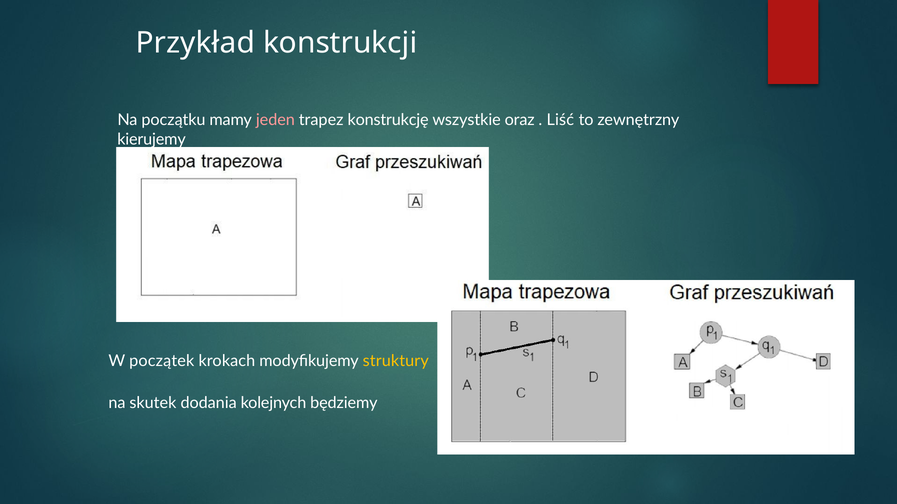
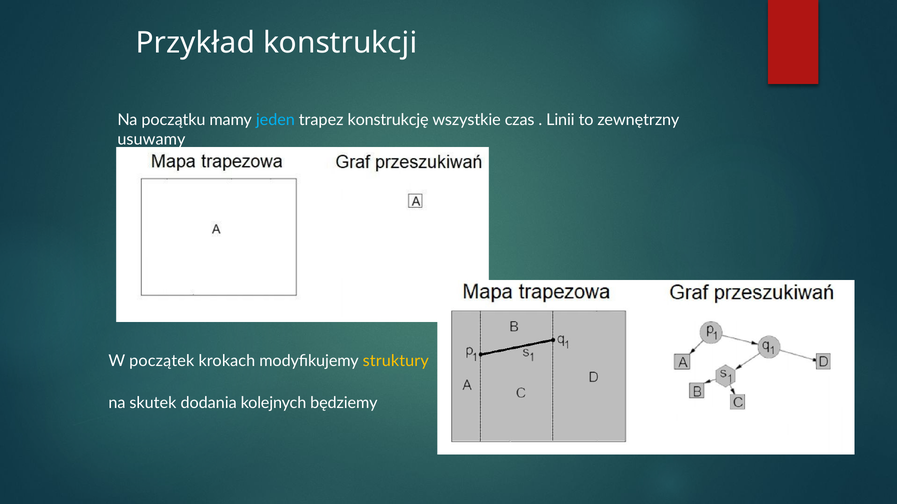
jeden colour: pink -> light blue (275, 120)
oraz: oraz -> czas (520, 120)
Liść: Liść -> Linii (560, 120)
kierujemy: kierujemy -> usuwamy (151, 140)
